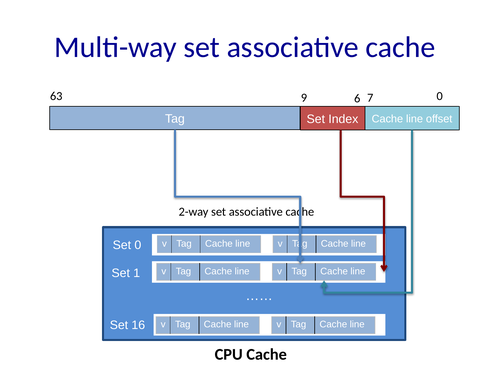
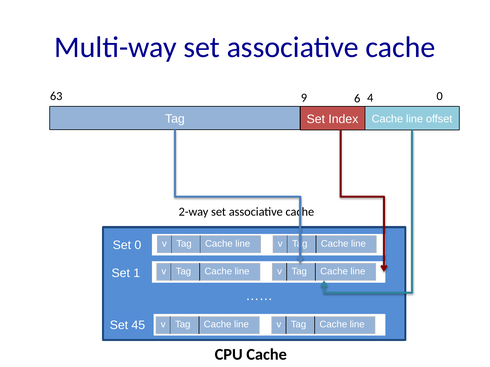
7: 7 -> 4 (370, 98)
16: 16 -> 45 (138, 326)
